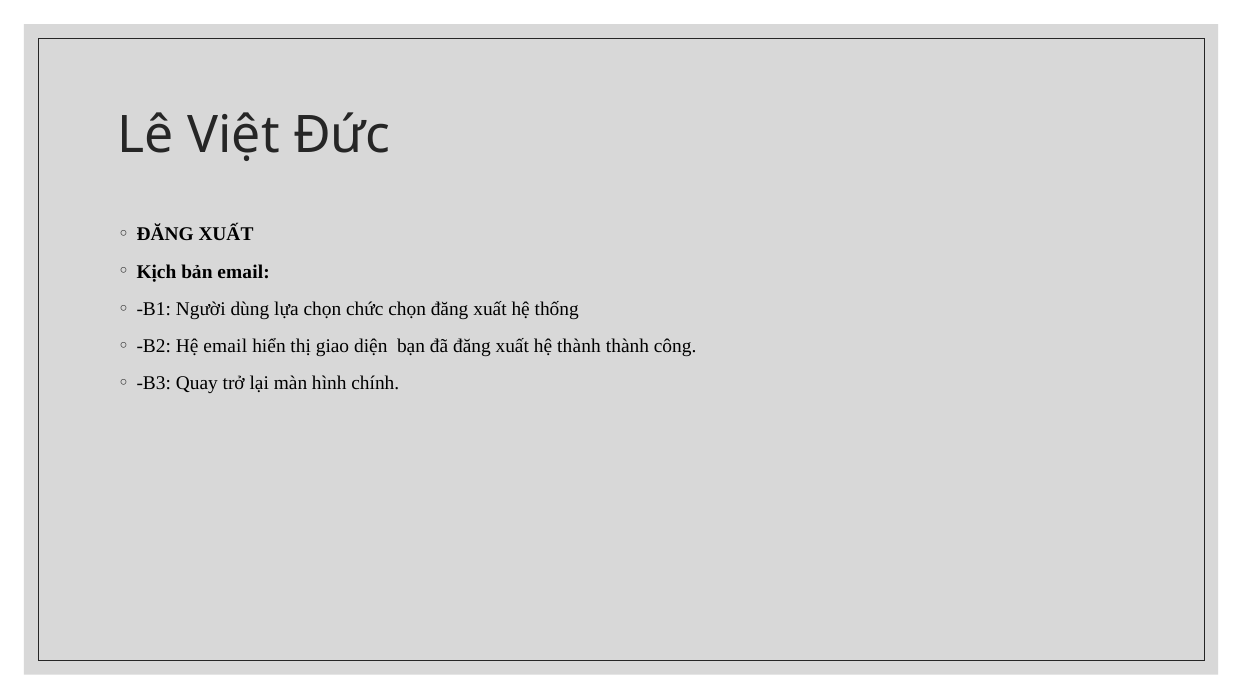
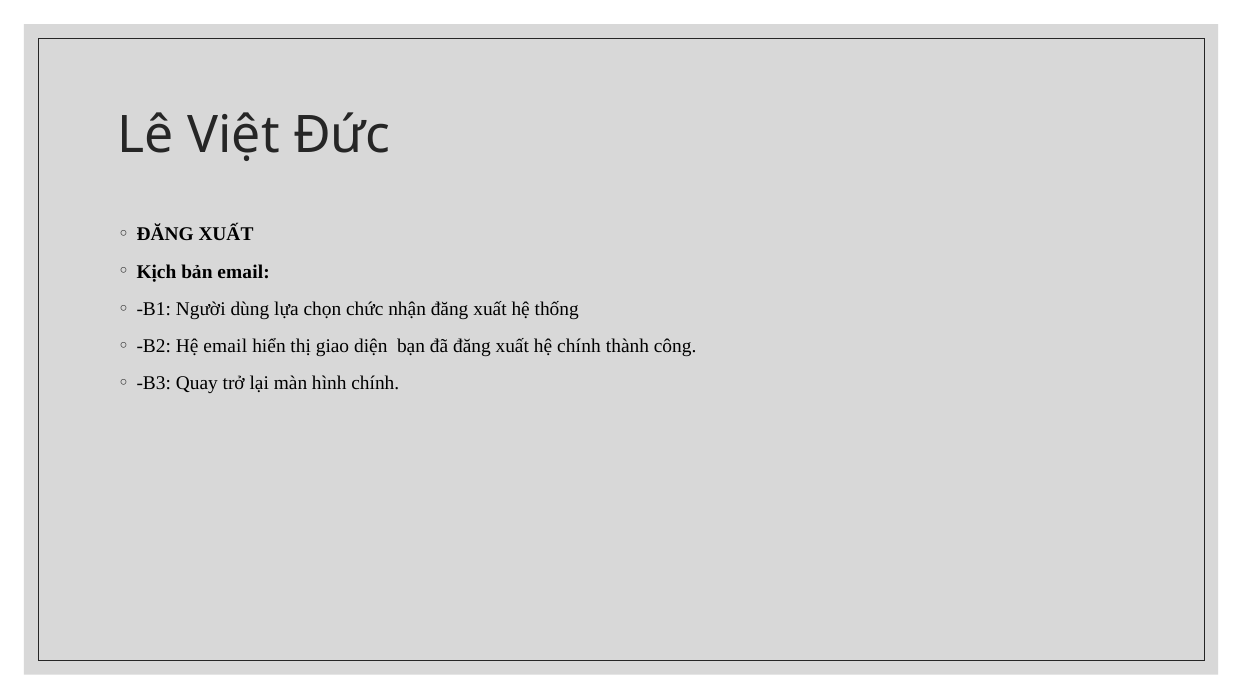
chức chọn: chọn -> nhận (407, 309)
hệ thành: thành -> chính (579, 346)
